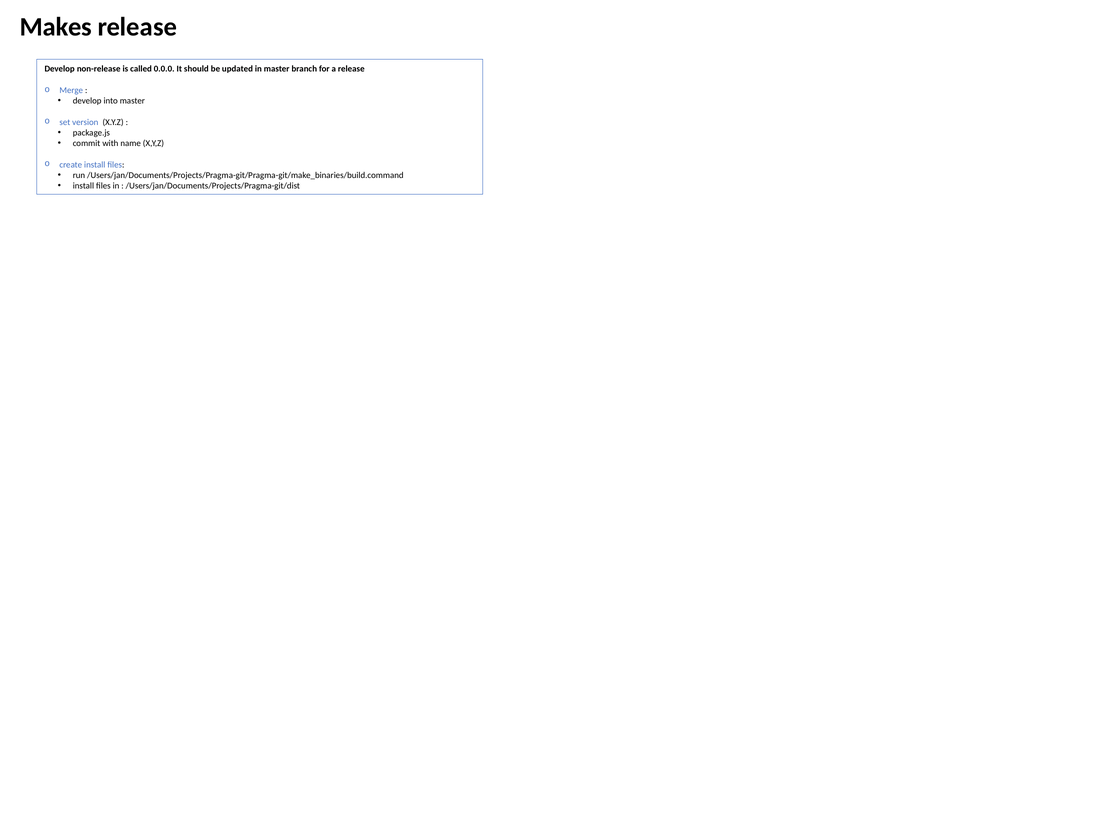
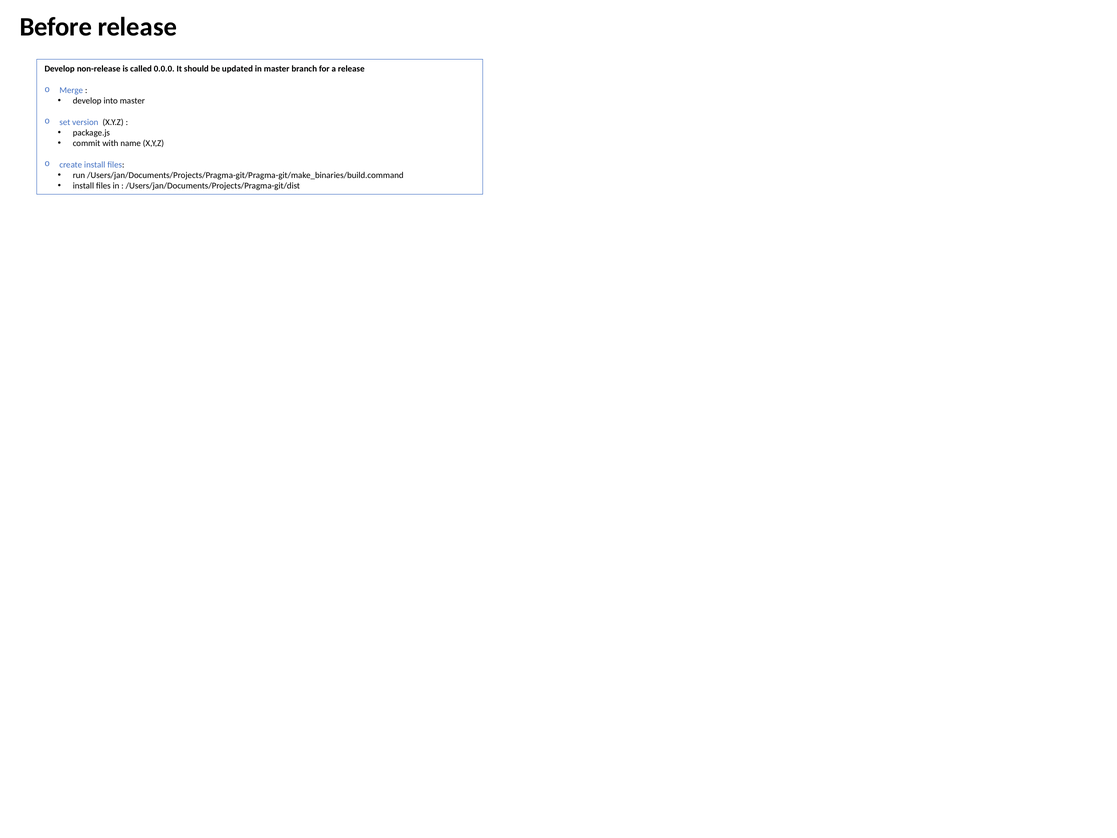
Makes: Makes -> Before (56, 27)
